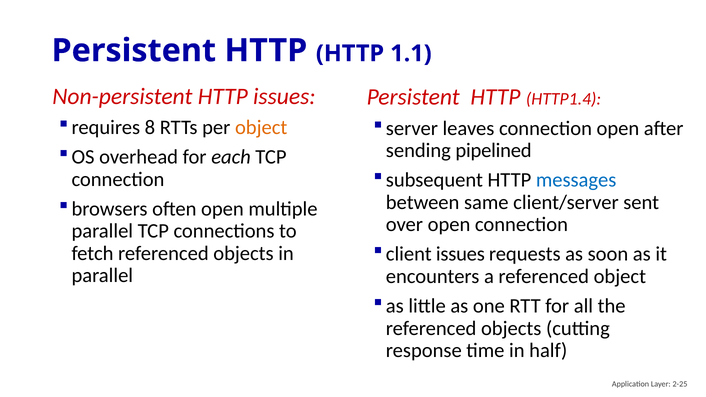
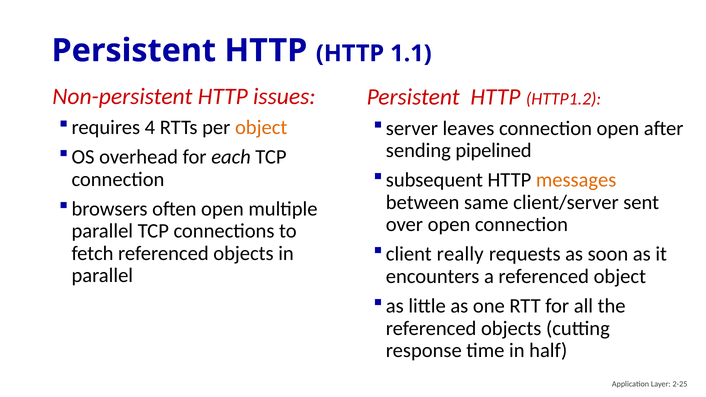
HTTP1.4: HTTP1.4 -> HTTP1.2 (564, 99)
8: 8 -> 4 (150, 128)
messages colour: blue -> orange (576, 180)
client issues: issues -> really (460, 254)
